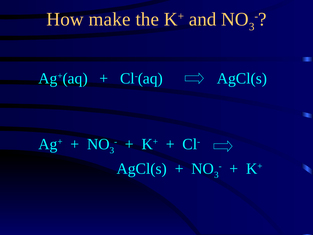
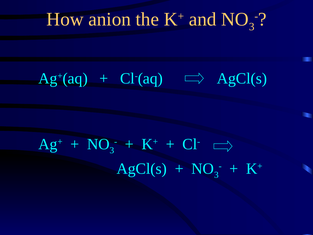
make: make -> anion (110, 19)
